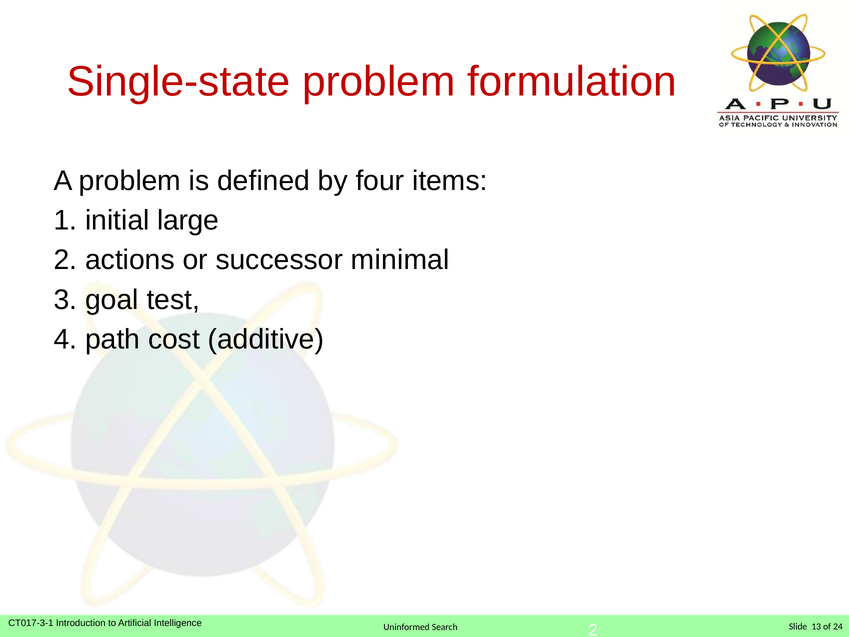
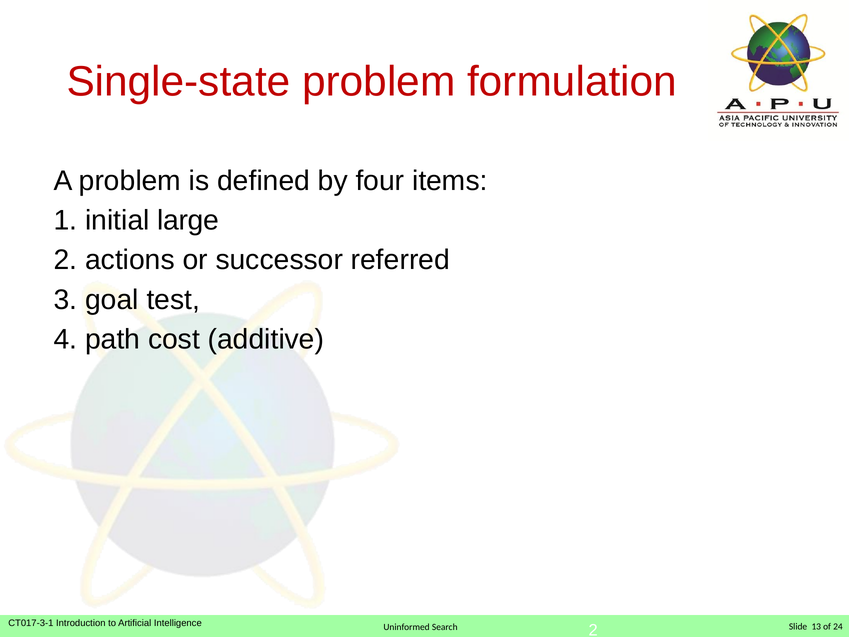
minimal: minimal -> referred (400, 260)
